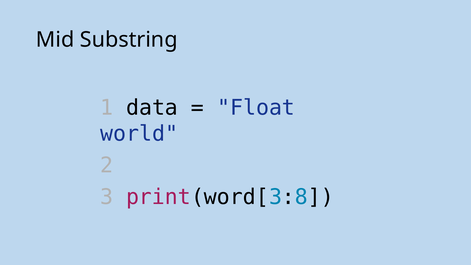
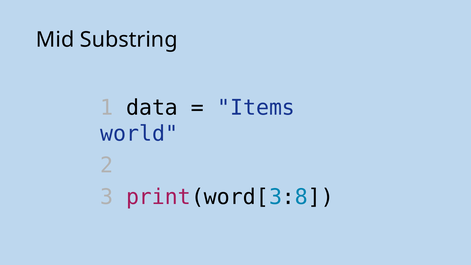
Float: Float -> Items (256, 108)
